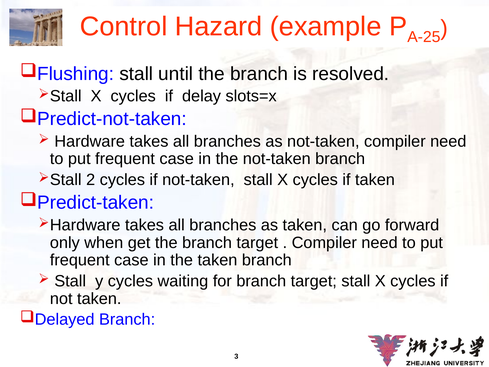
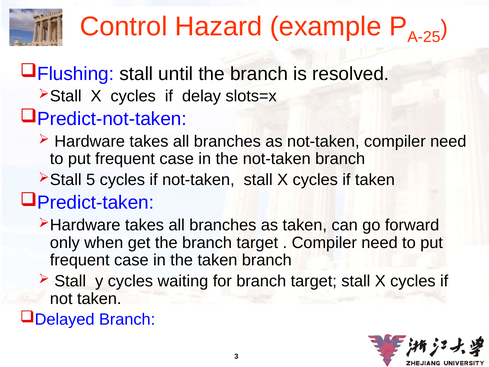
2: 2 -> 5 (91, 180)
